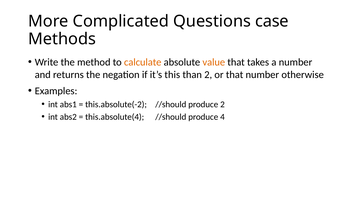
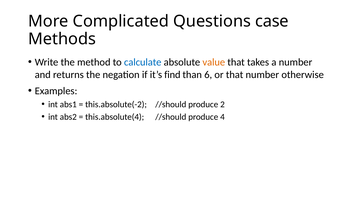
calculate colour: orange -> blue (143, 62)
this: this -> find (172, 75)
than 2: 2 -> 6 (208, 75)
